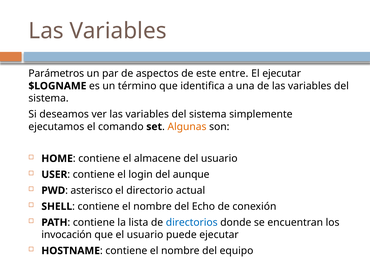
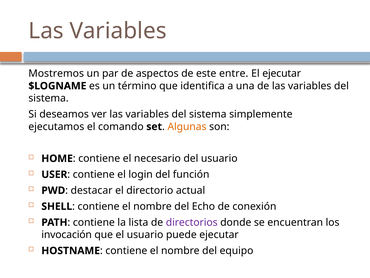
Parámetros: Parámetros -> Mostremos (56, 73)
almacene: almacene -> necesario (157, 158)
aunque: aunque -> función (191, 174)
asterisco: asterisco -> destacar (92, 190)
directorios colour: blue -> purple (192, 222)
